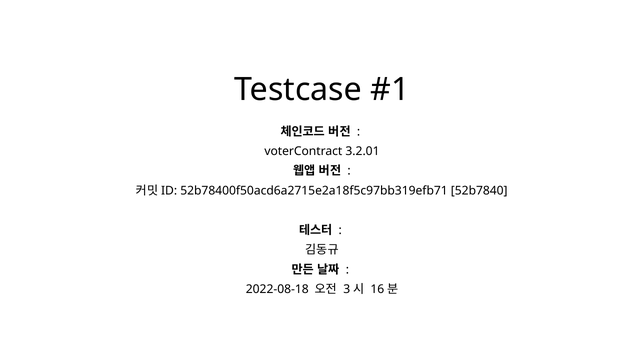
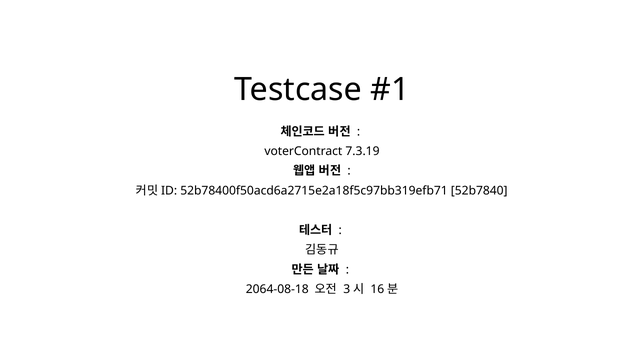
3.2.01: 3.2.01 -> 7.3.19 (363, 151)
2022-08-18: 2022-08-18 -> 2064-08-18 (277, 290)
